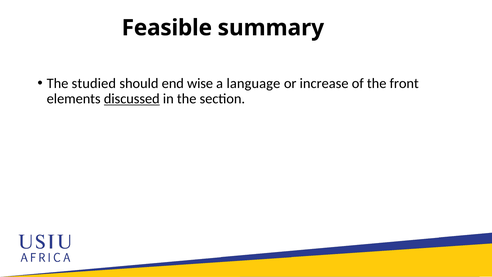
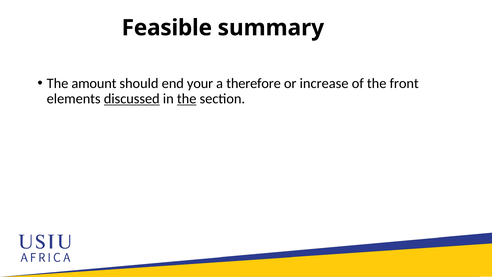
studied: studied -> amount (94, 83)
wise: wise -> your (200, 83)
language: language -> therefore (254, 83)
the underline: none -> present (187, 99)
